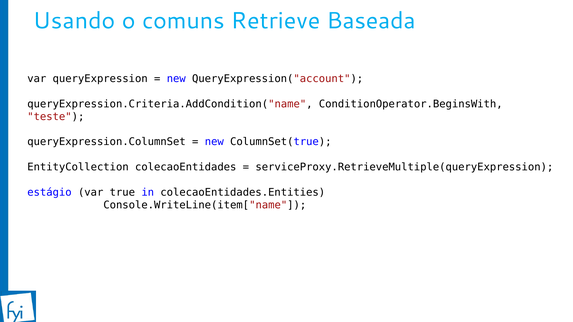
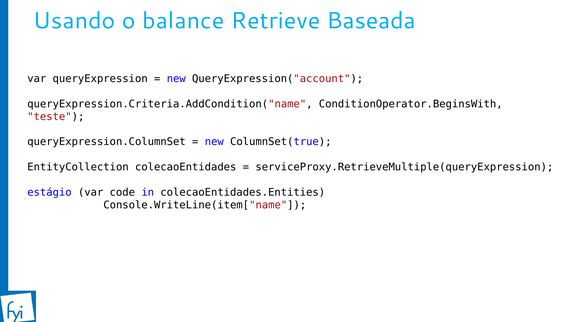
comuns: comuns -> balance (183, 21)
true: true -> code (122, 193)
